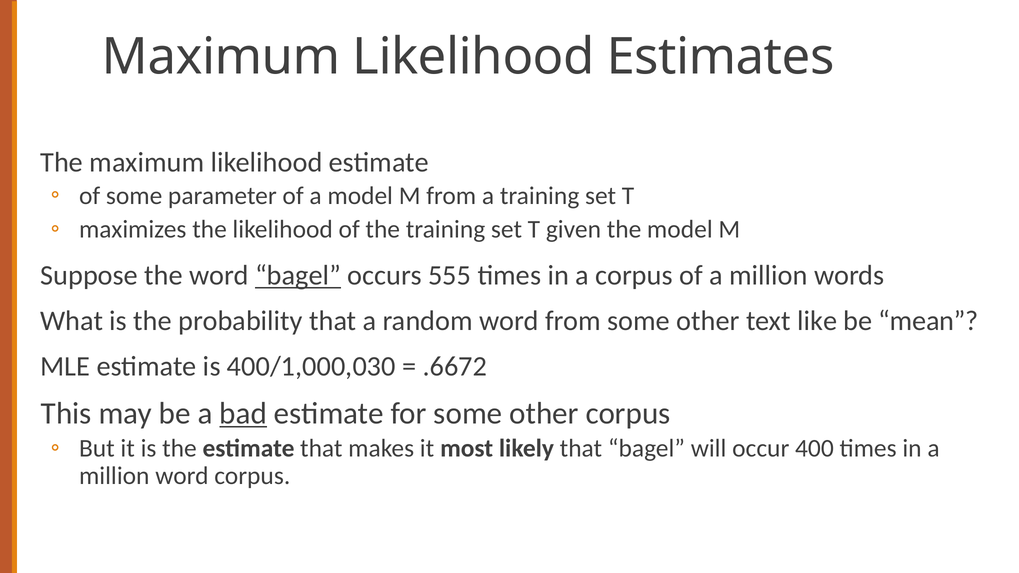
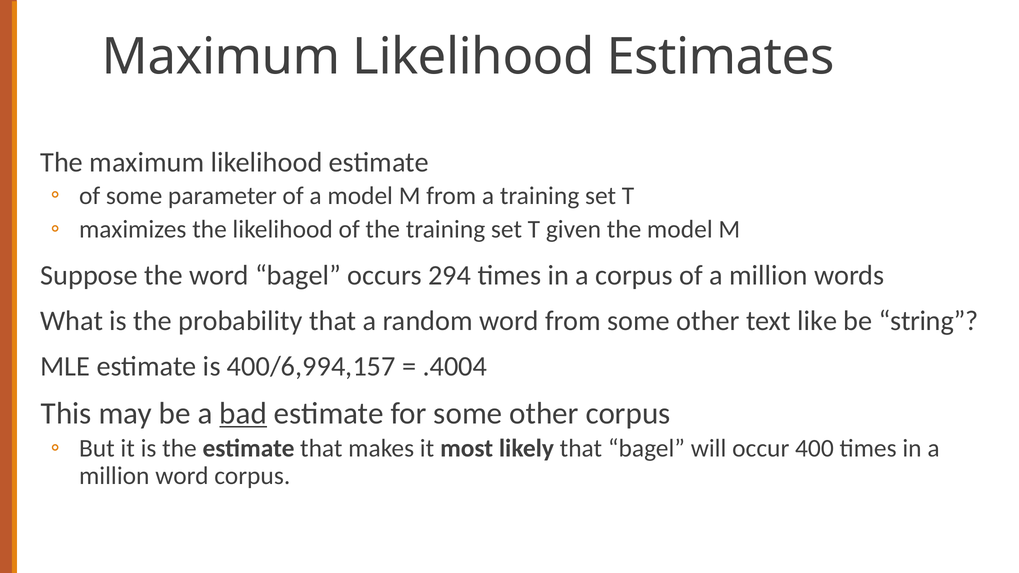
bagel underline: present -> none (298, 276)
555: 555 -> 294 (450, 276)
mean: mean -> string (928, 321)
400/1,000,030: 400/1,000,030 -> 400/6,994,157 (311, 367)
.6672: .6672 -> .4004 (455, 367)
